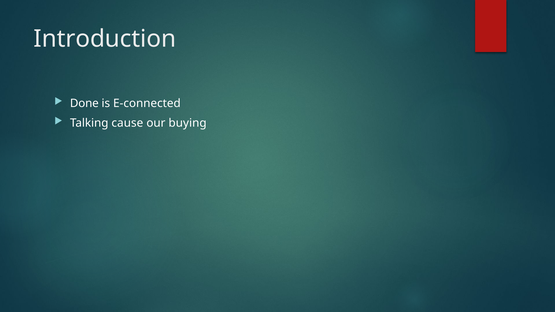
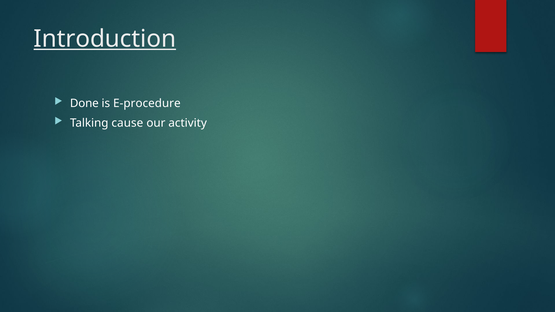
Introduction underline: none -> present (105, 39)
E-connected: E-connected -> E-procedure (147, 103)
buying: buying -> activity (188, 123)
